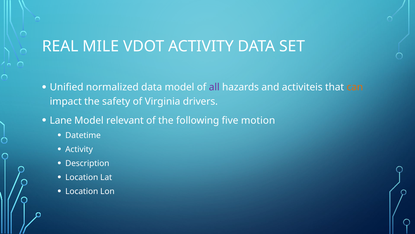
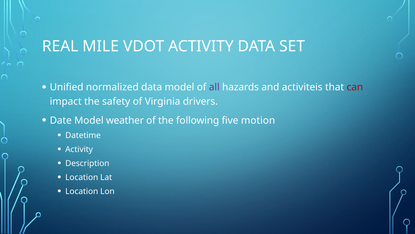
can colour: orange -> red (355, 87)
Lane: Lane -> Date (61, 120)
relevant: relevant -> weather (125, 120)
